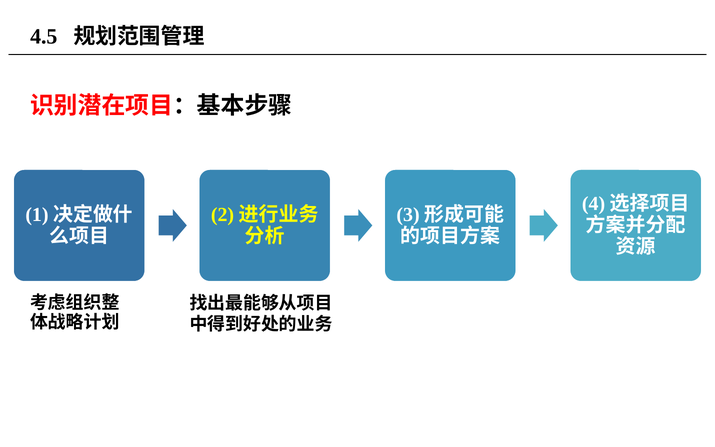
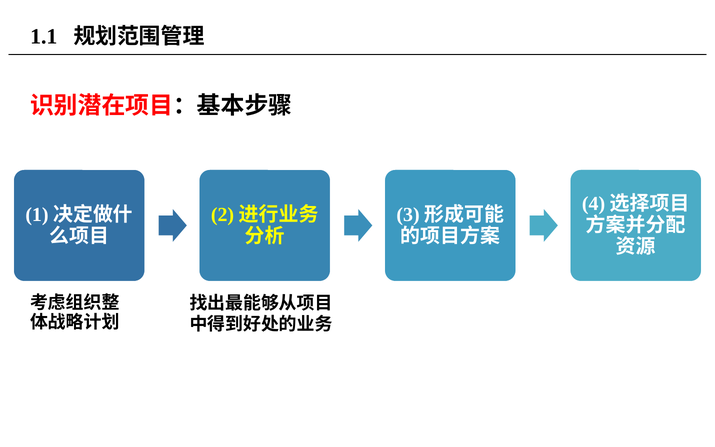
4.5: 4.5 -> 1.1 (44, 36)
